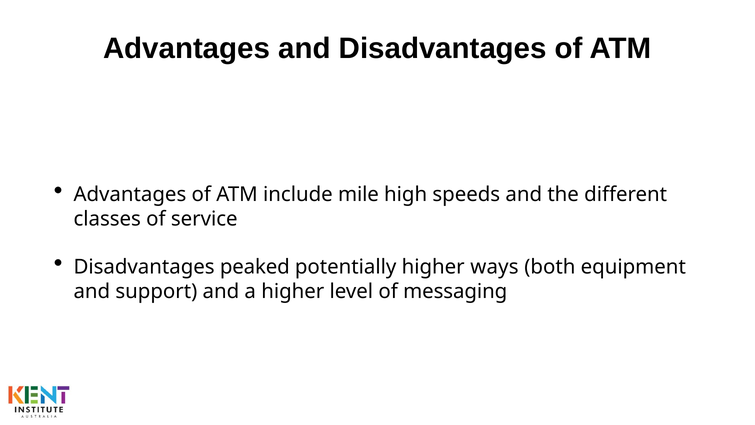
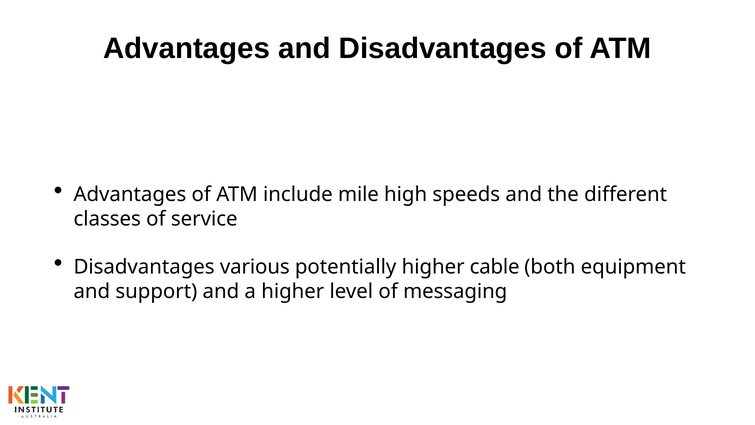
peaked: peaked -> various (255, 267)
ways: ways -> cable (495, 267)
